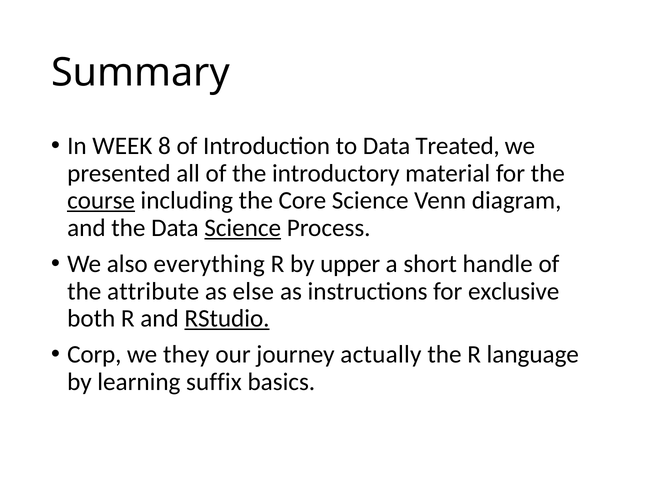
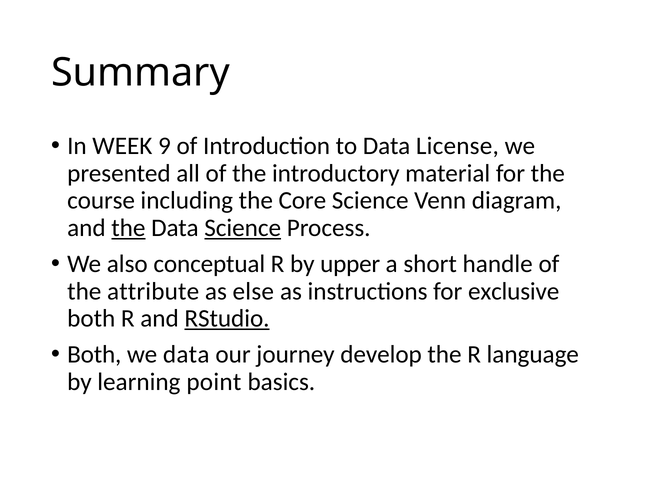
8: 8 -> 9 (164, 146)
Treated: Treated -> License (457, 146)
course underline: present -> none (101, 201)
the underline: none -> present (128, 228)
everything: everything -> conceptual (209, 264)
Corp: Corp -> Both (94, 355)
we they: they -> data (186, 355)
actually: actually -> develop (381, 355)
suffix: suffix -> point (214, 382)
